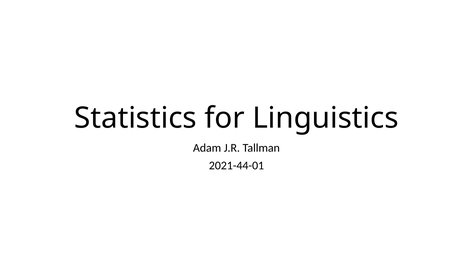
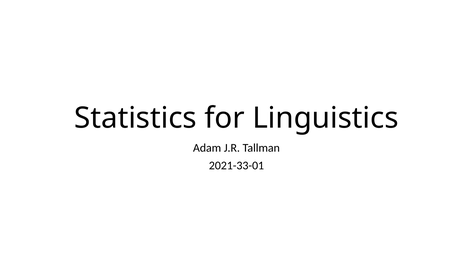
2021-44-01: 2021-44-01 -> 2021-33-01 (236, 166)
